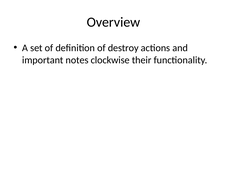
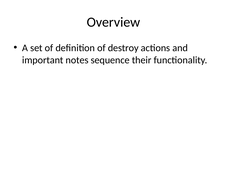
clockwise: clockwise -> sequence (110, 60)
